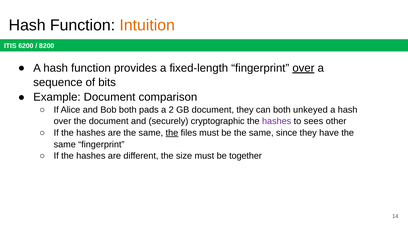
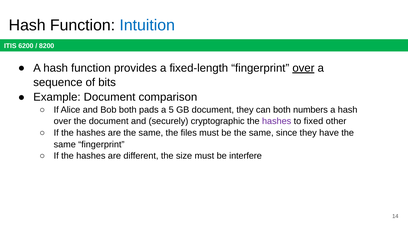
Intuition colour: orange -> blue (147, 25)
2: 2 -> 5 (171, 110)
unkeyed: unkeyed -> numbers (310, 110)
sees: sees -> fixed (314, 122)
the underline: present -> none (172, 133)
together: together -> interfere (246, 156)
